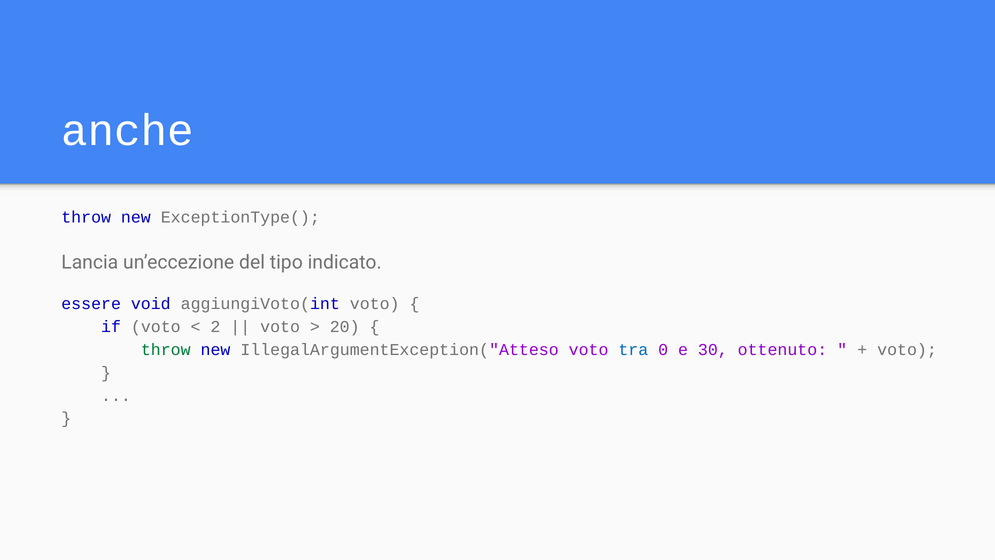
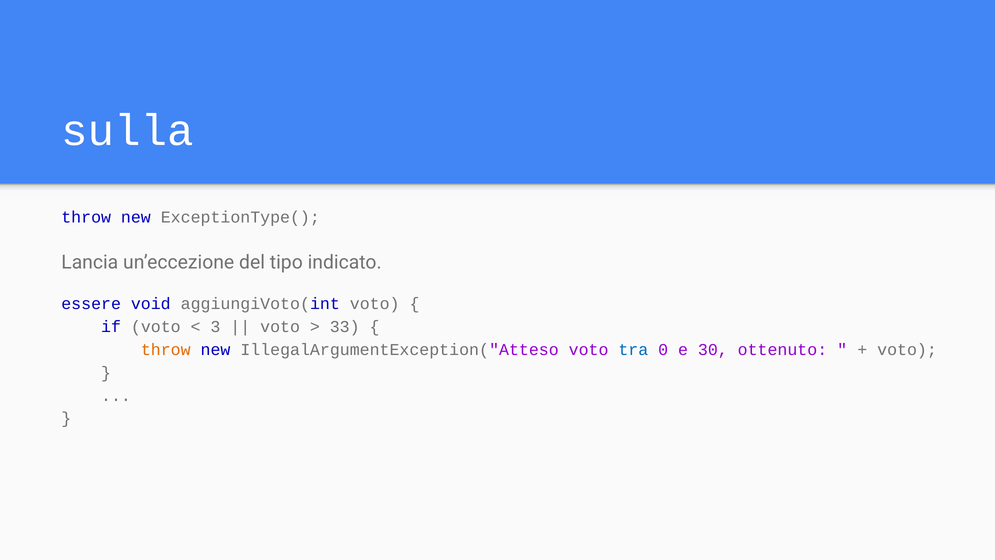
anche: anche -> sulla (128, 131)
2: 2 -> 3 (215, 327)
20: 20 -> 33 (345, 327)
throw colour: green -> orange (166, 350)
